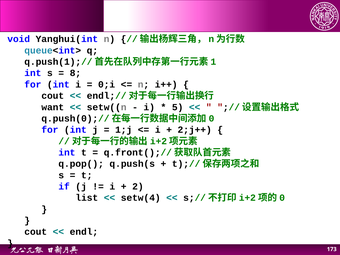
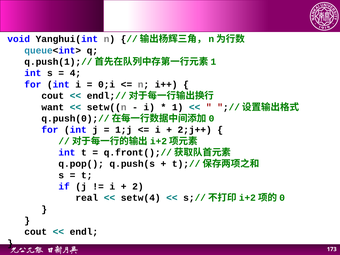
8: 8 -> 4 (75, 73)
5: 5 -> 1 (178, 107)
list: list -> real (87, 198)
